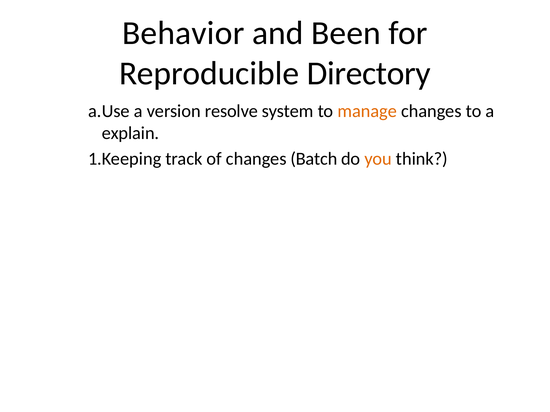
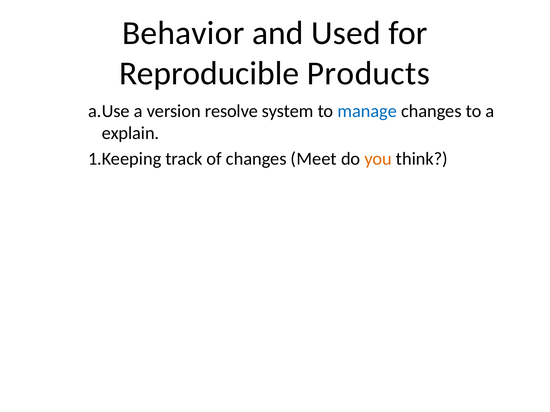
Been: Been -> Used (346, 33)
Directory: Directory -> Products (368, 73)
manage colour: orange -> blue (367, 111)
Batch: Batch -> Meet (314, 159)
